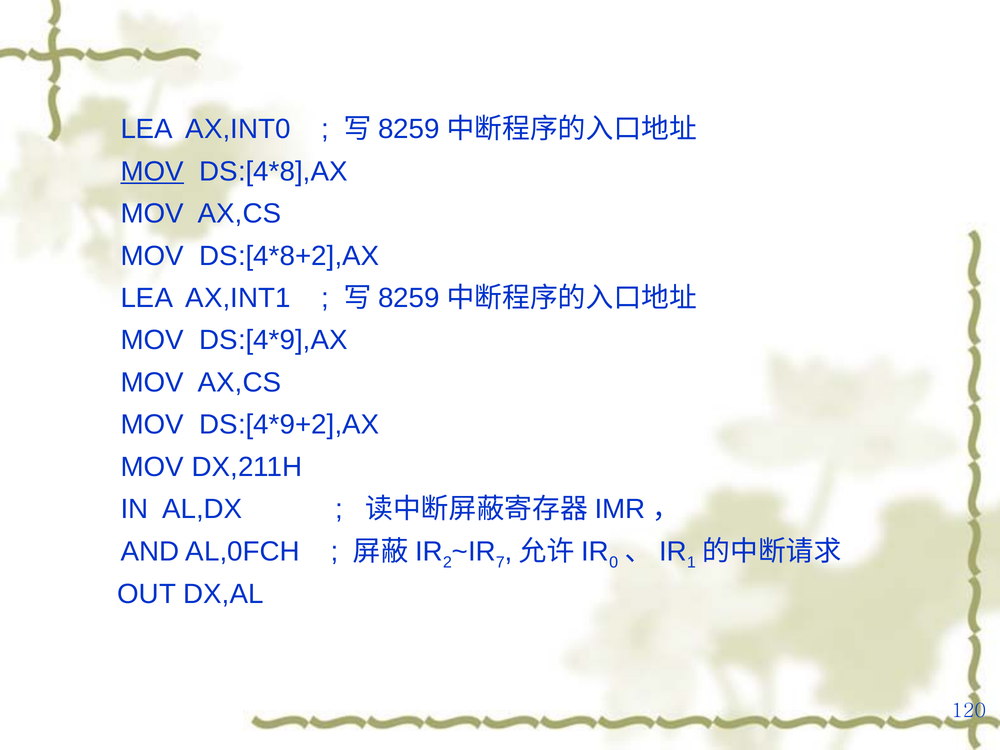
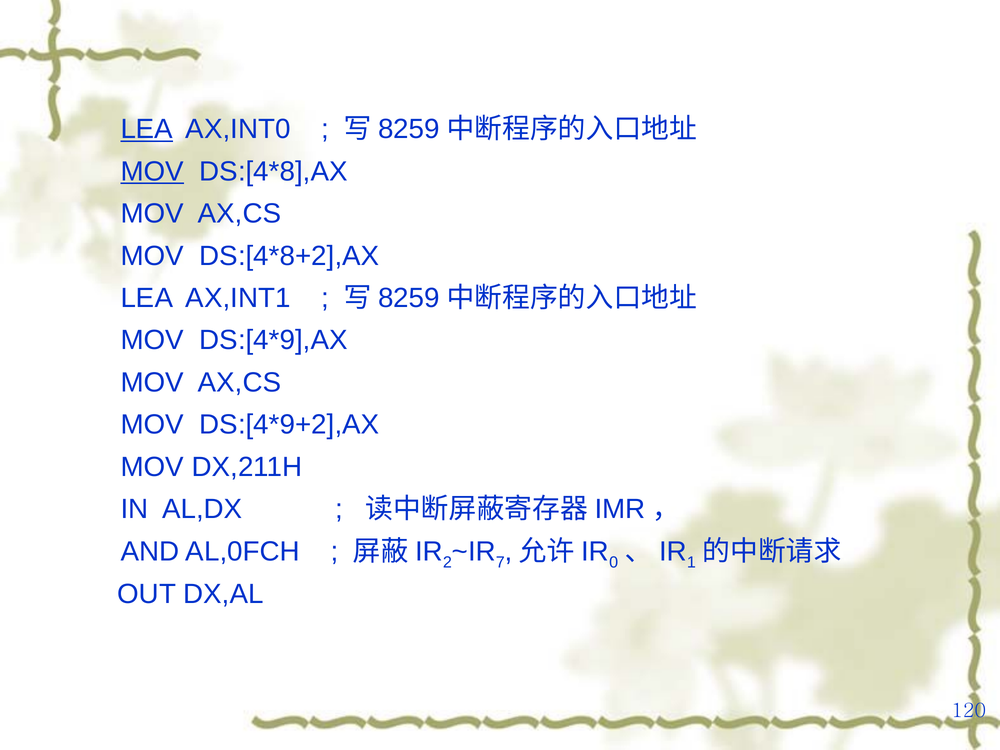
LEA underline: none -> present (147, 129)
